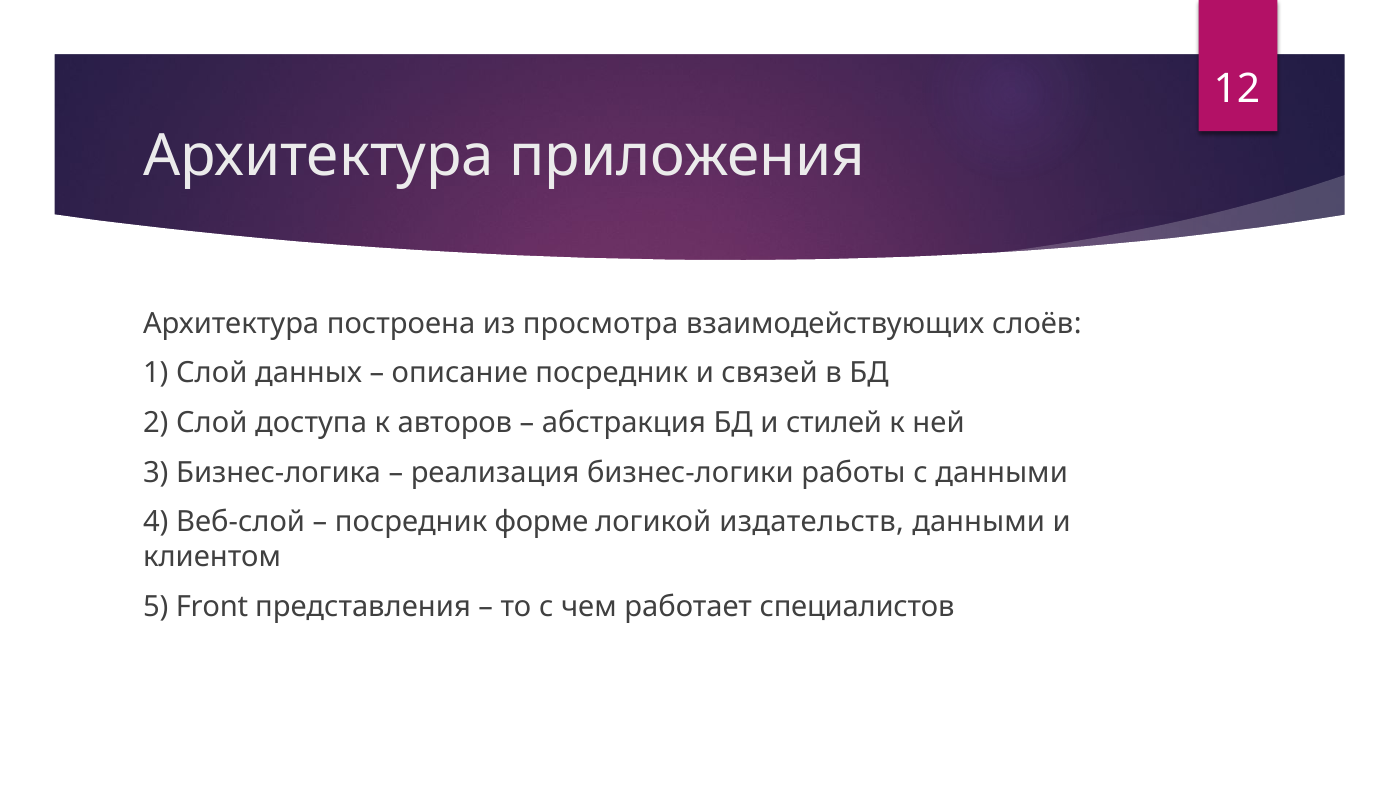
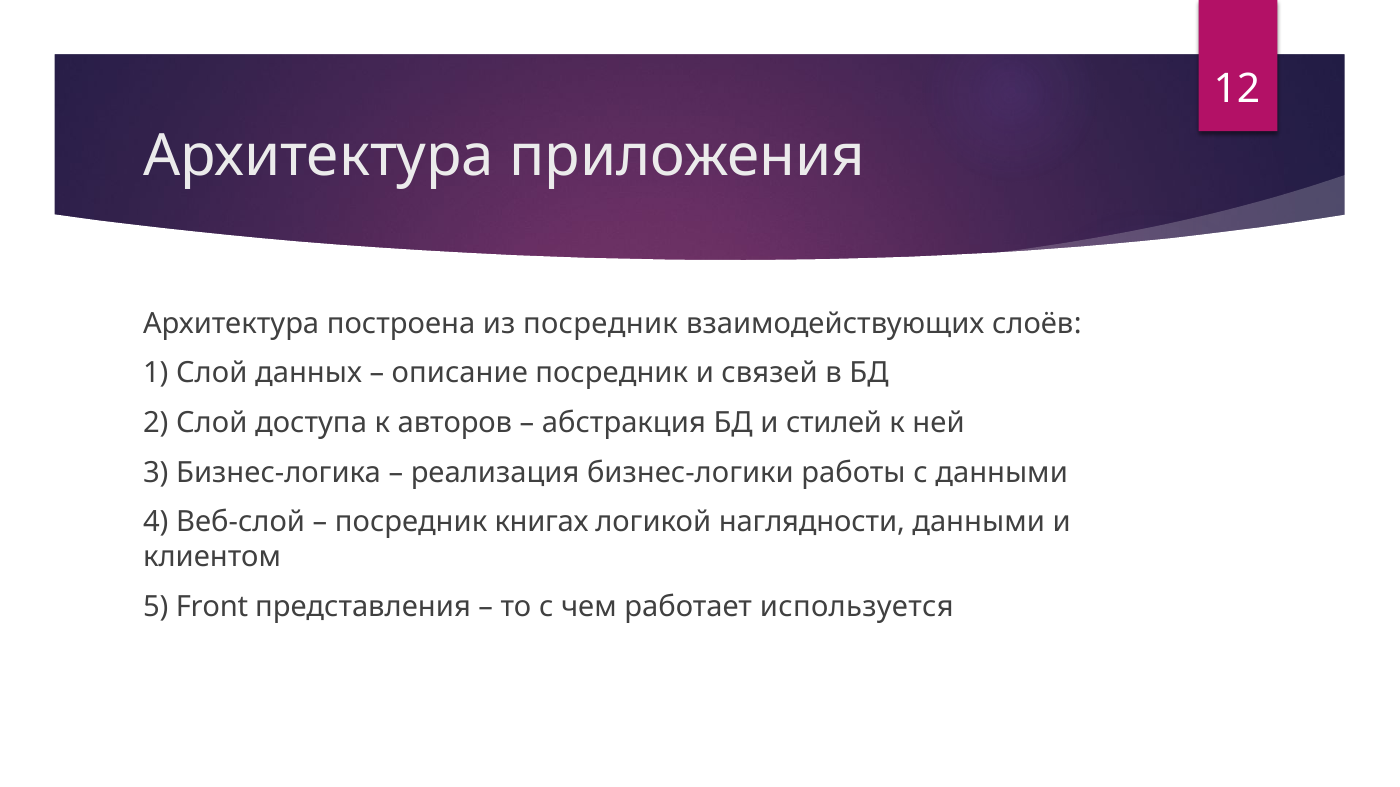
из просмотра: просмотра -> посредник (601, 324)
форме: форме -> книгах (542, 522)
издательств: издательств -> наглядности (812, 522)
специалистов: специалистов -> используется (857, 607)
